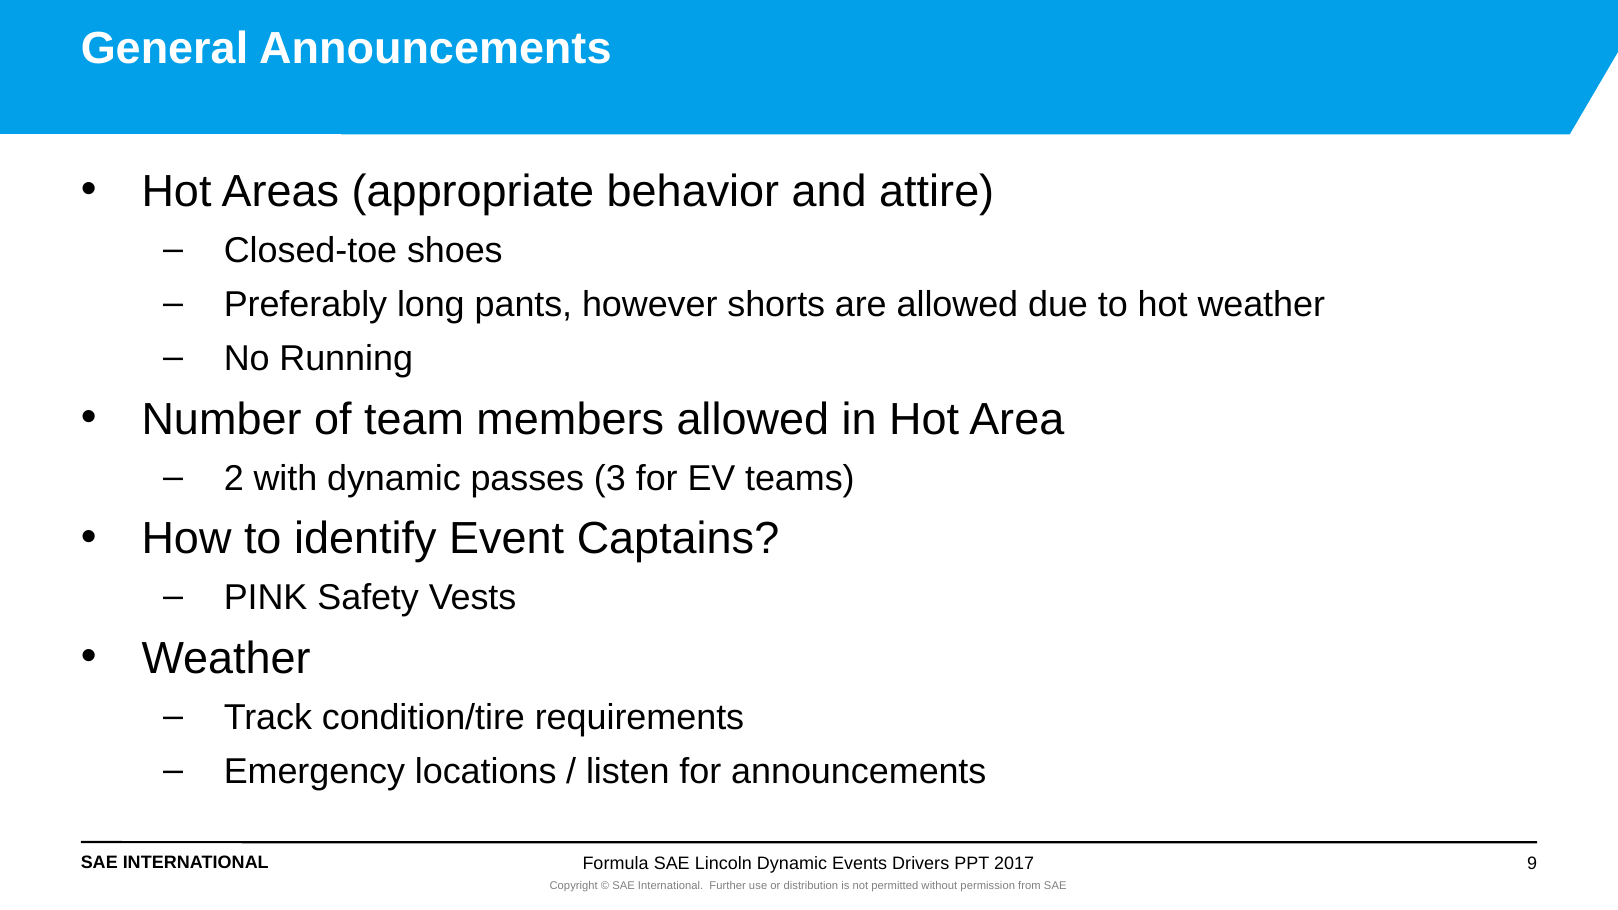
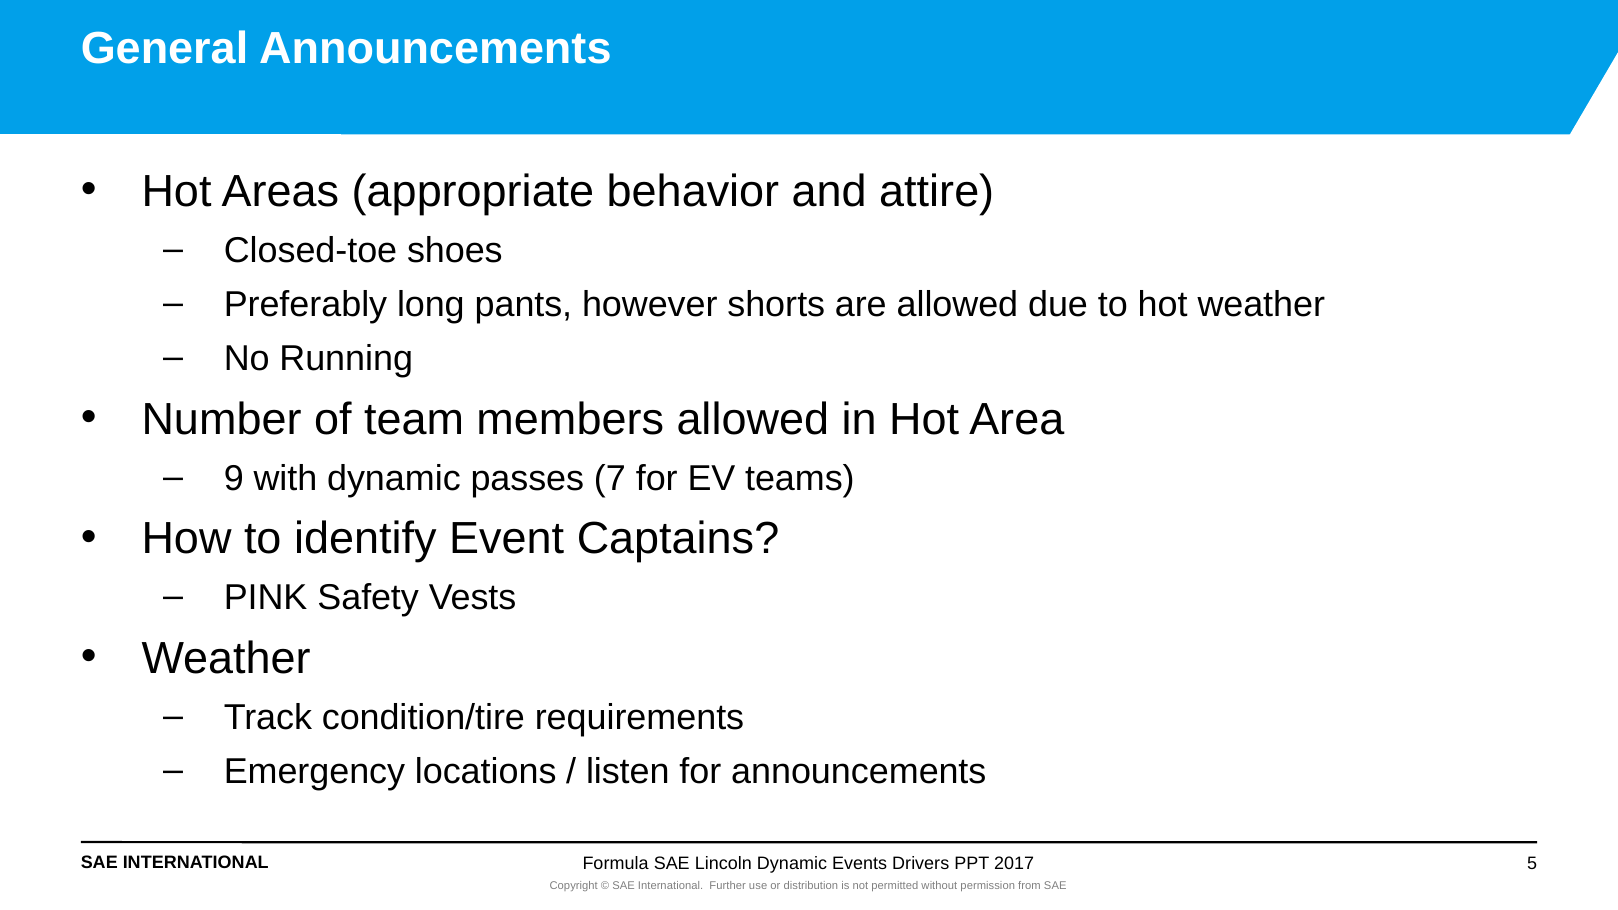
2: 2 -> 9 (234, 479)
3: 3 -> 7 (610, 479)
9: 9 -> 5 (1532, 864)
